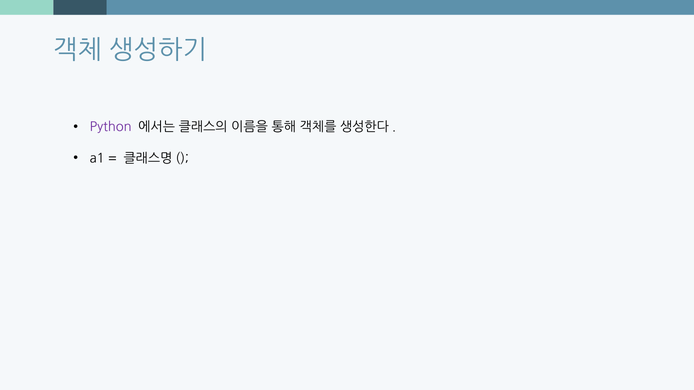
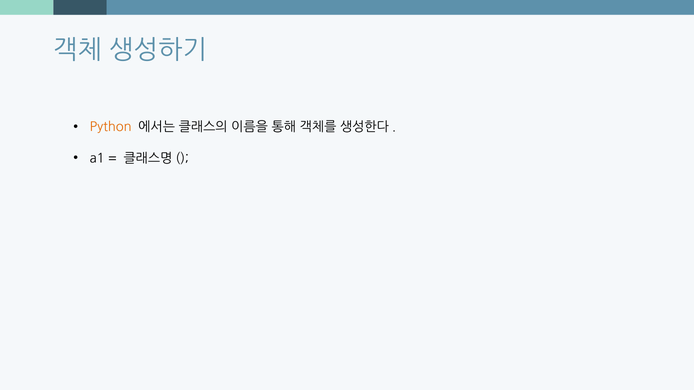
Python colour: purple -> orange (111, 127)
